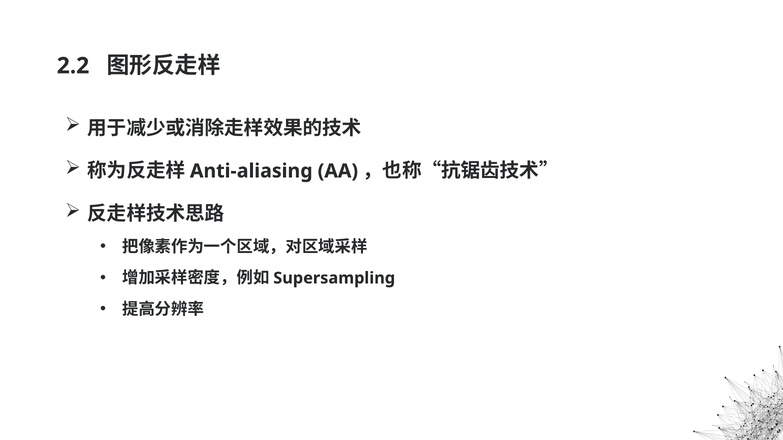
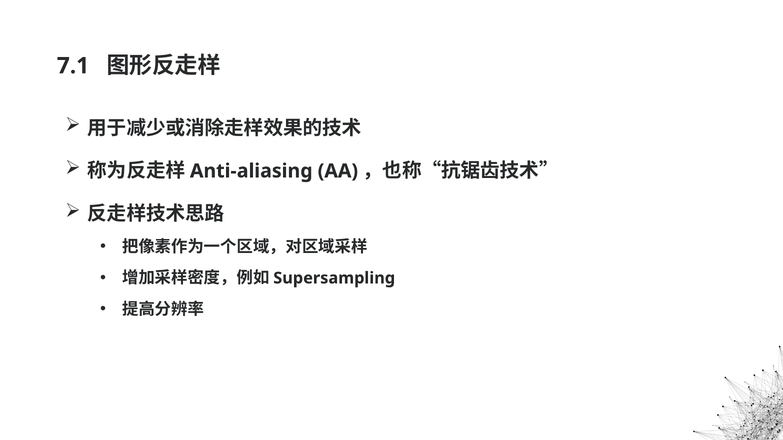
2.2: 2.2 -> 7.1 (73, 66)
